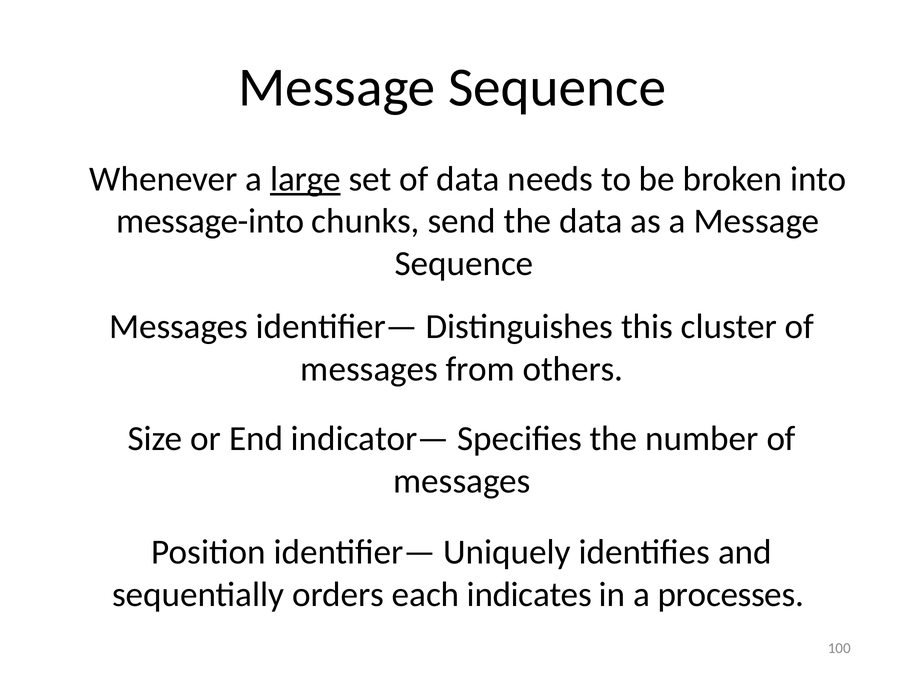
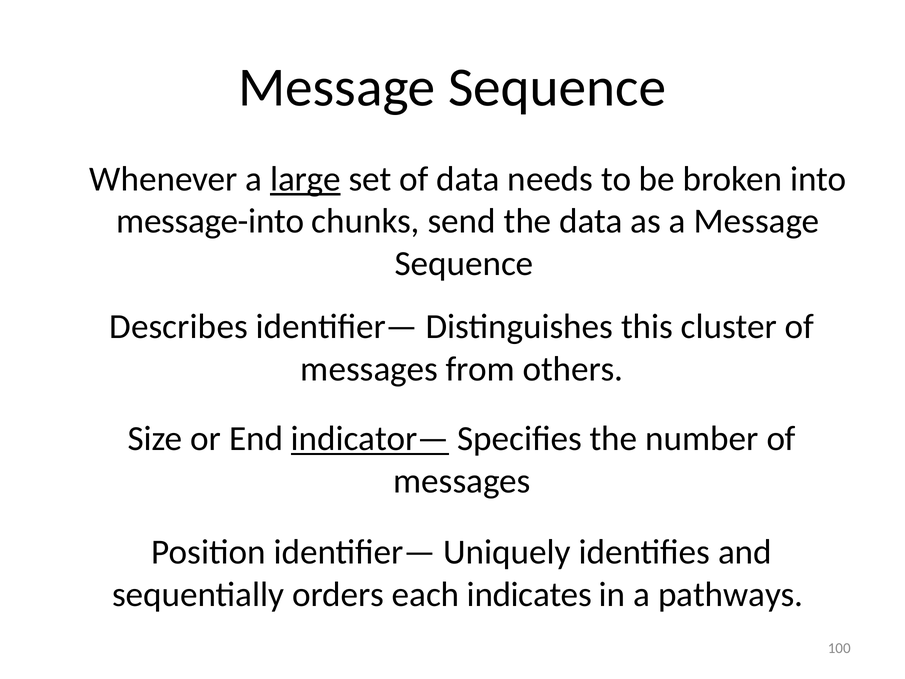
Messages: Messages -> Describes (179, 327)
indicator— underline: none -> present (370, 439)
processes: processes -> pathways (731, 594)
